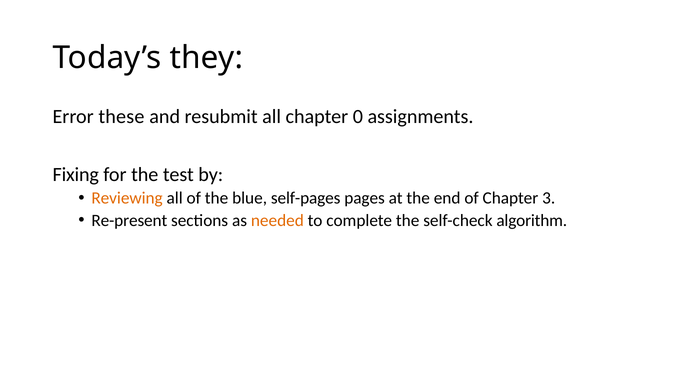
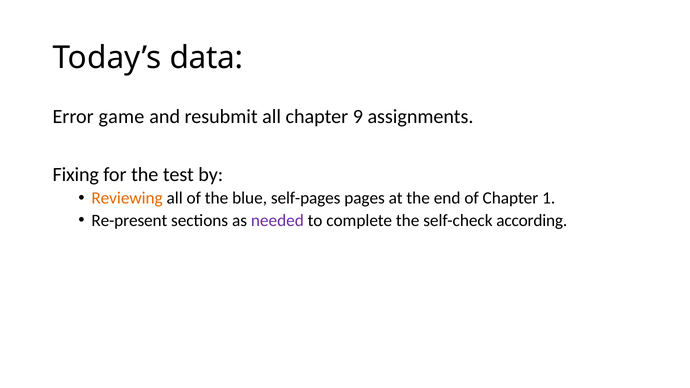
they: they -> data (206, 58)
these: these -> game (121, 117)
0: 0 -> 9 (358, 117)
3: 3 -> 1 (549, 198)
needed colour: orange -> purple (277, 221)
algorithm: algorithm -> according (532, 221)
